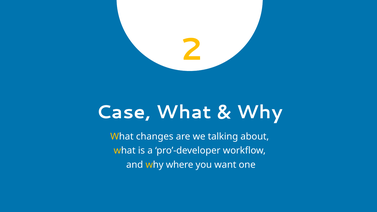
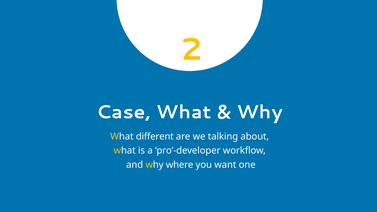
changes: changes -> different (155, 137)
